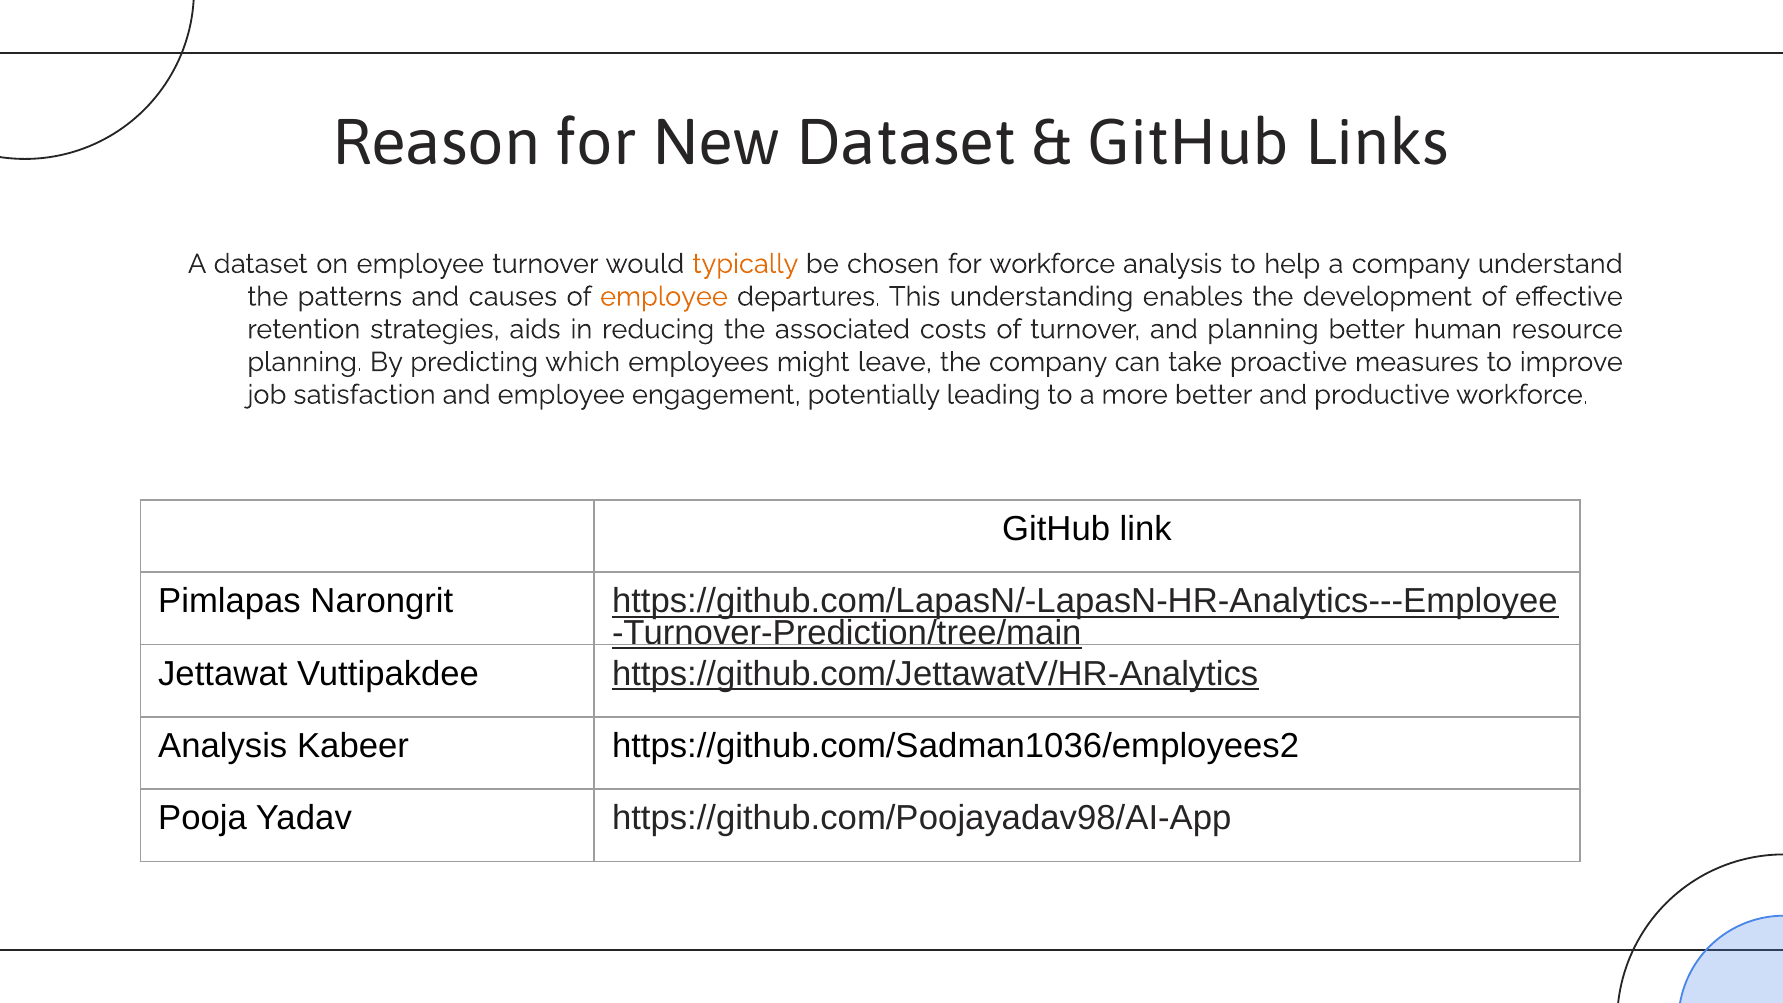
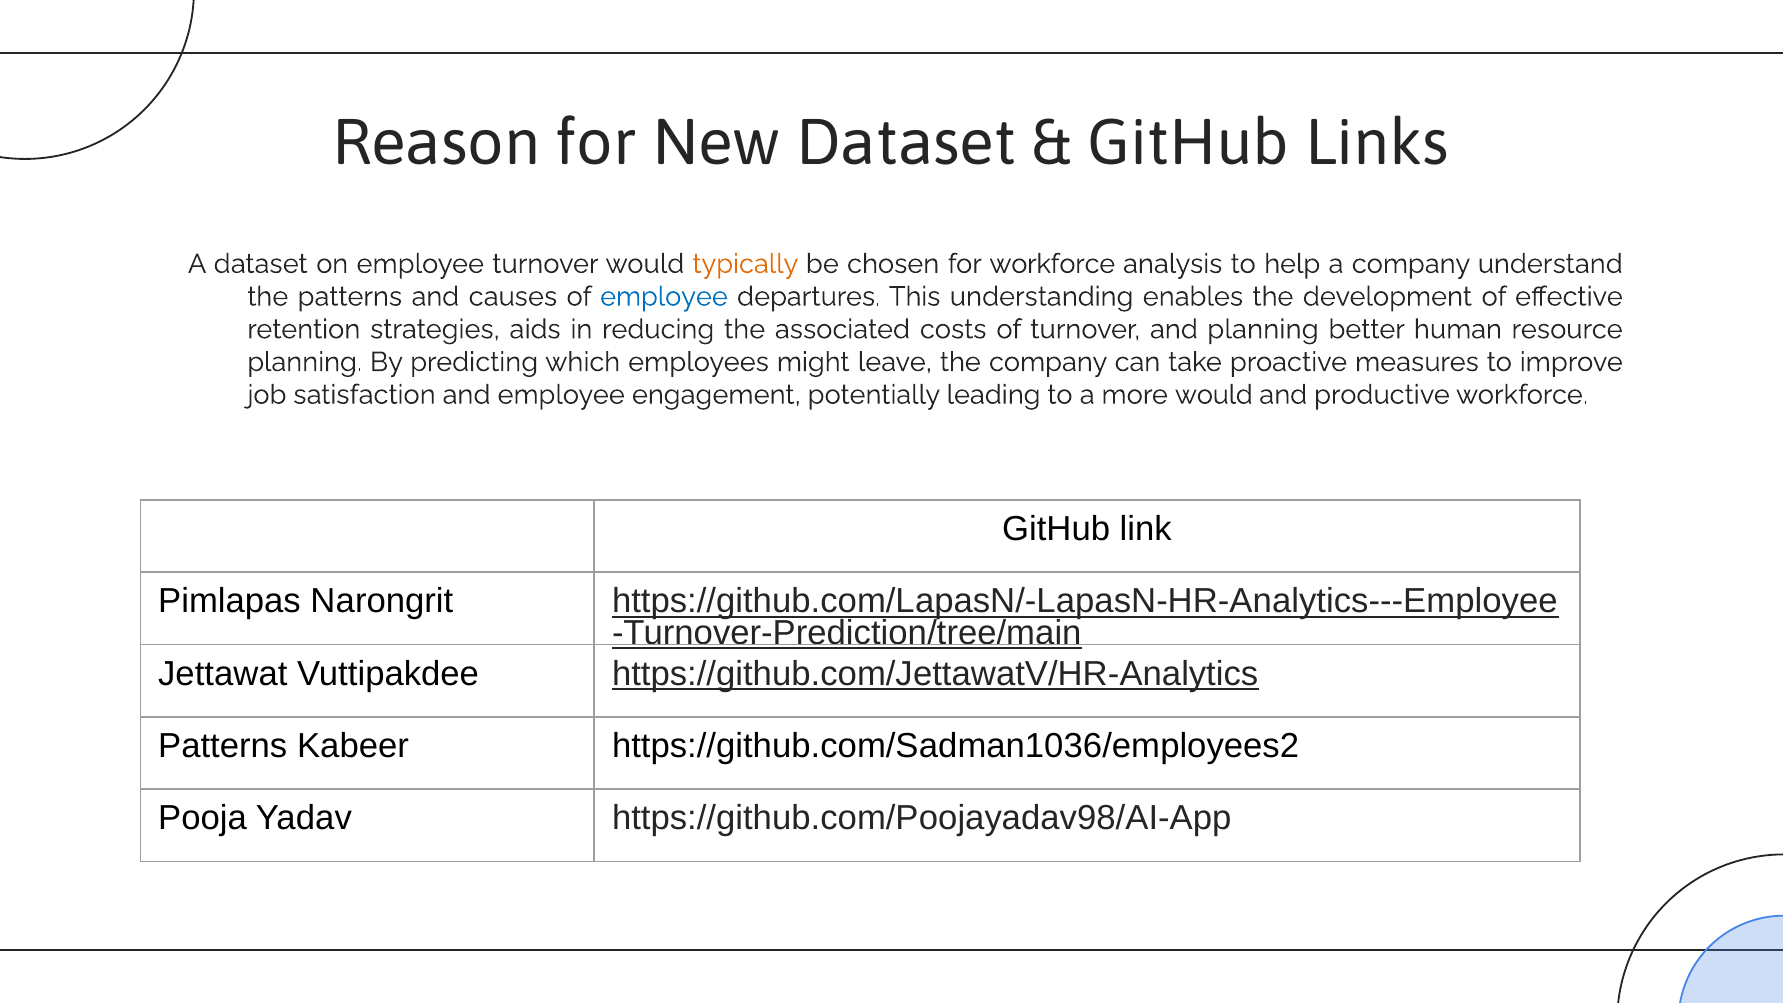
employee colour: orange -> blue (664, 297)
more better: better -> would (1214, 395)
Analysis: Analysis -> Patterns (223, 746)
